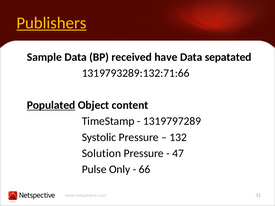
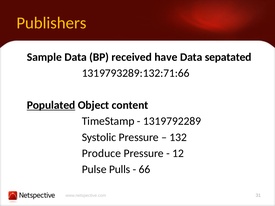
Publishers underline: present -> none (51, 23)
1319797289: 1319797289 -> 1319792289 (172, 121)
Solution: Solution -> Produce (101, 153)
47: 47 -> 12 (178, 153)
Only: Only -> Pulls (120, 169)
